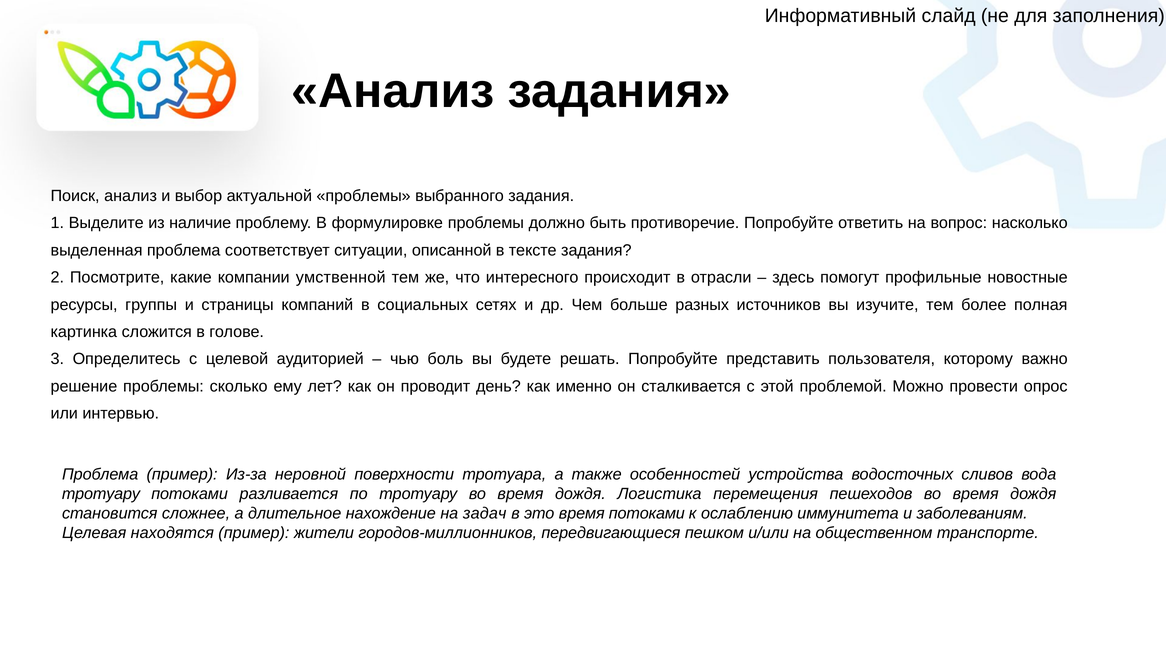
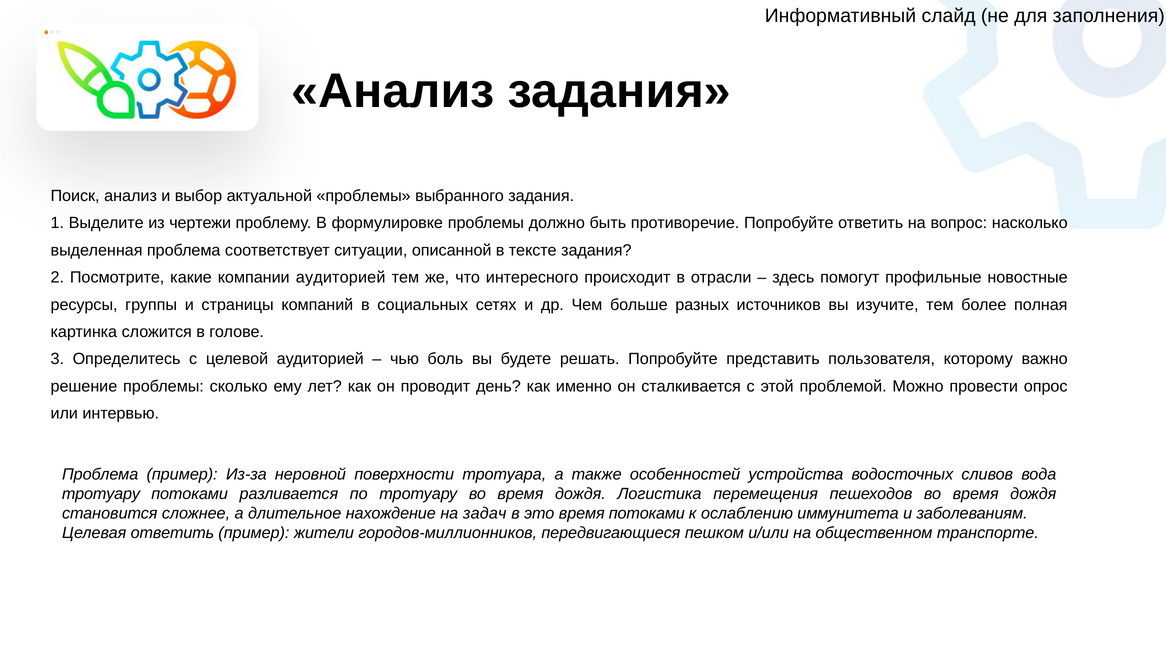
наличие: наличие -> чертежи (200, 223)
компании умственной: умственной -> аудиторией (341, 277)
Целевая находятся: находятся -> ответить (172, 533)
